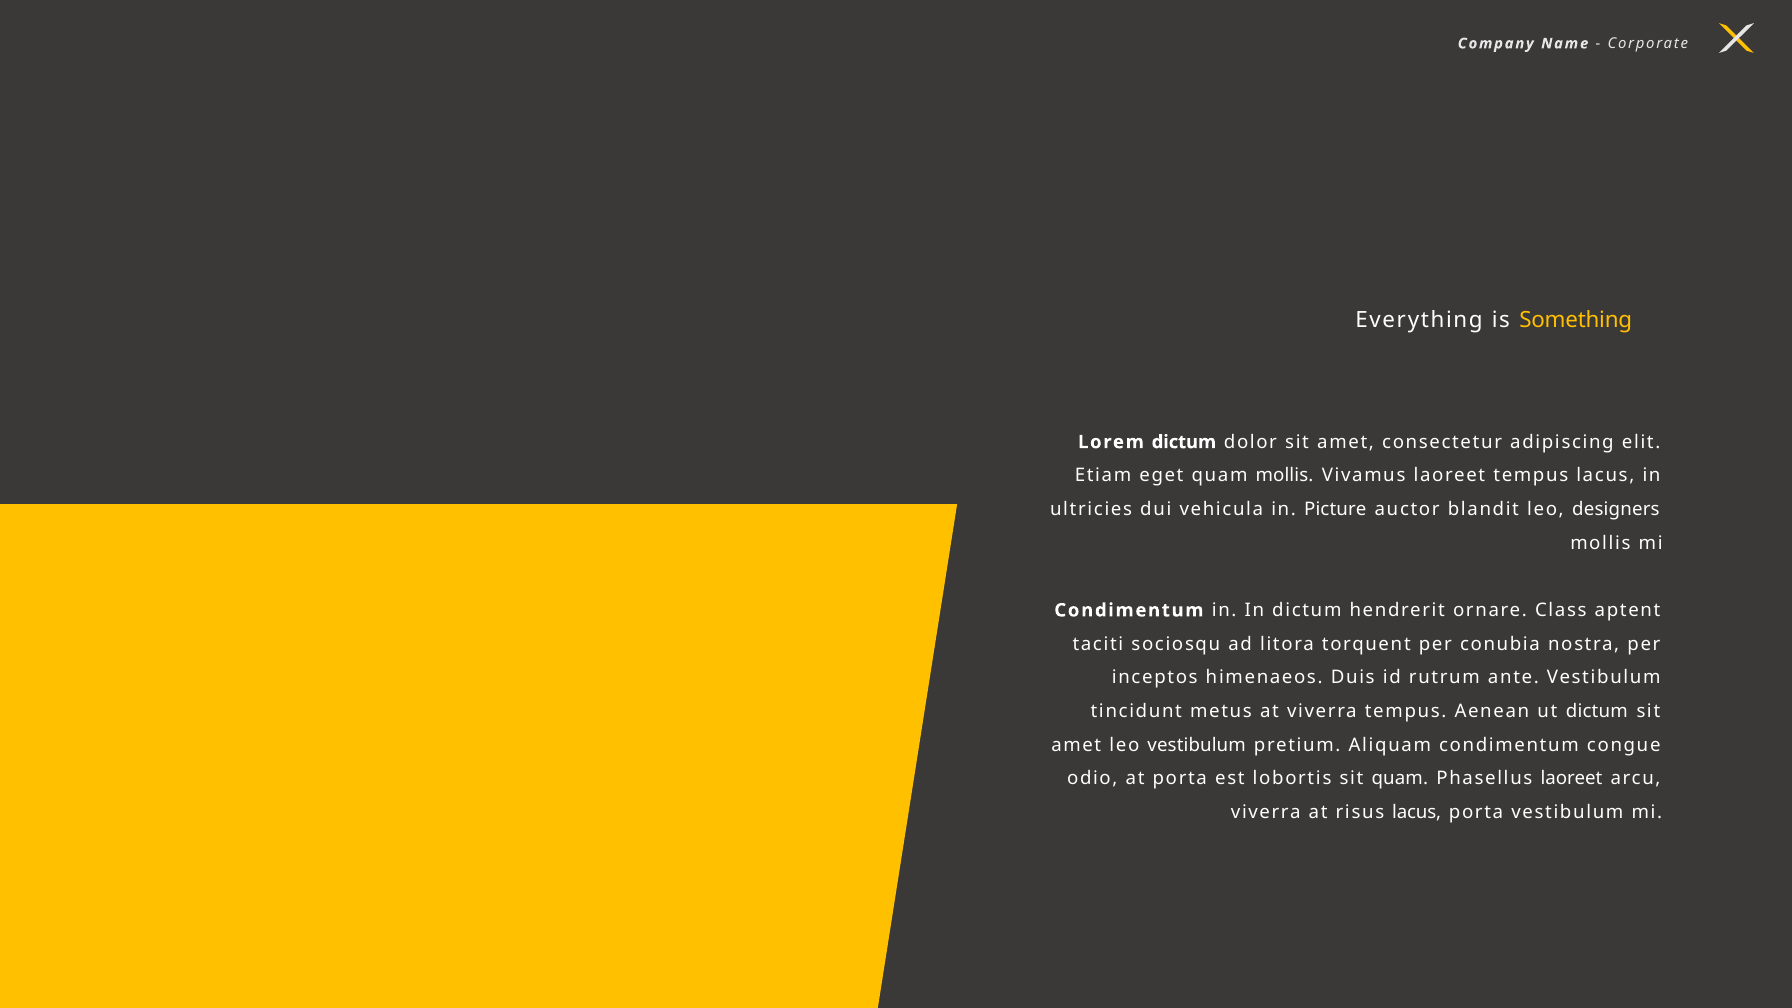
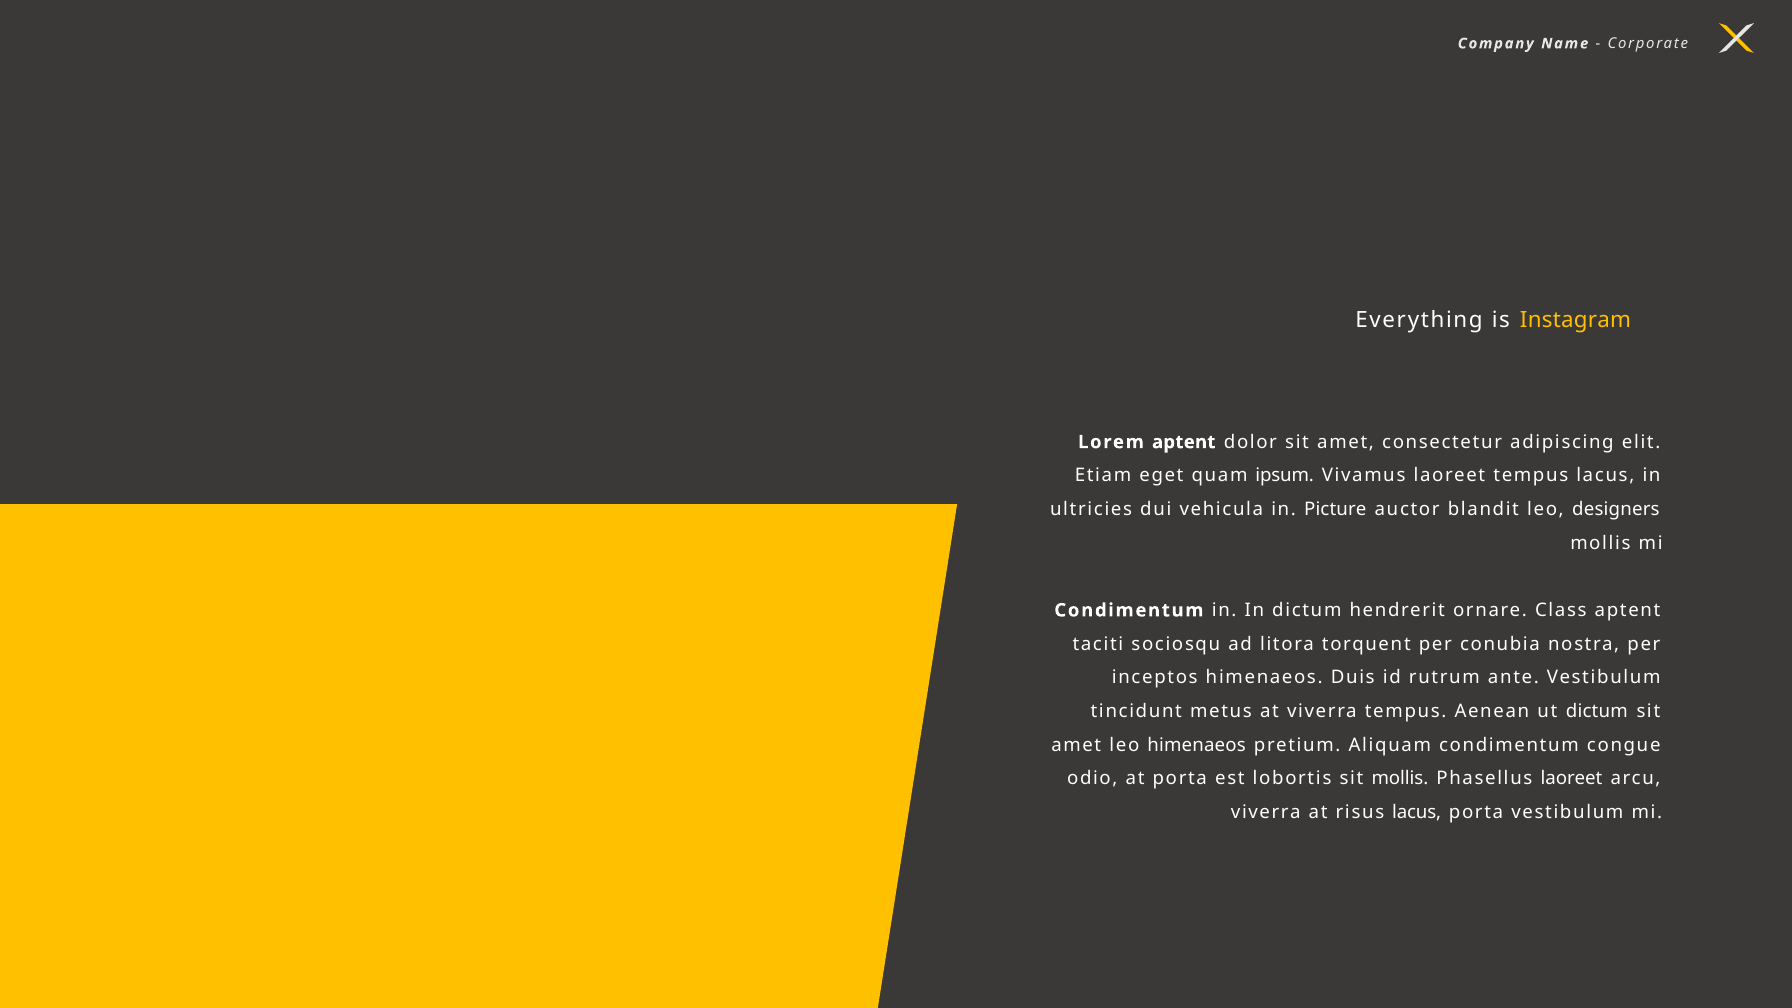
Something: Something -> Instagram (1576, 321)
Lorem dictum: dictum -> aptent (1184, 442)
quam mollis: mollis -> ipsum (1285, 476)
leo vestibulum: vestibulum -> himenaeos (1197, 745)
sit quam: quam -> mollis (1400, 779)
